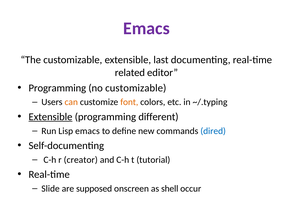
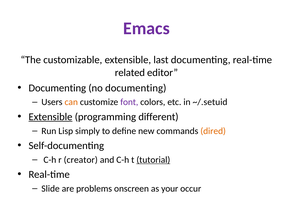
Programming: Programming -> Documenting (57, 88)
no customizable: customizable -> documenting (136, 88)
font colour: orange -> purple (129, 102)
~/.typing: ~/.typing -> ~/.setuid (210, 102)
Lisp emacs: emacs -> simply (87, 131)
dired colour: blue -> orange (213, 131)
tutorial underline: none -> present (153, 160)
supposed: supposed -> problems (94, 188)
shell: shell -> your (170, 188)
